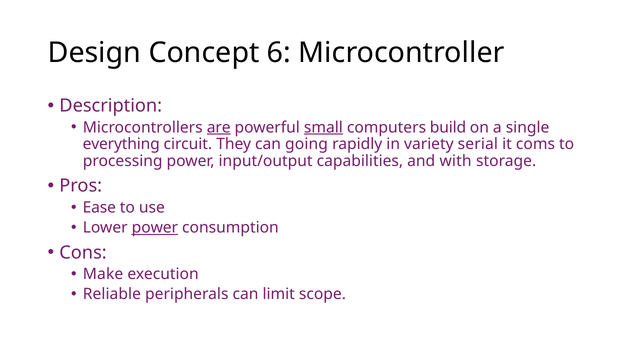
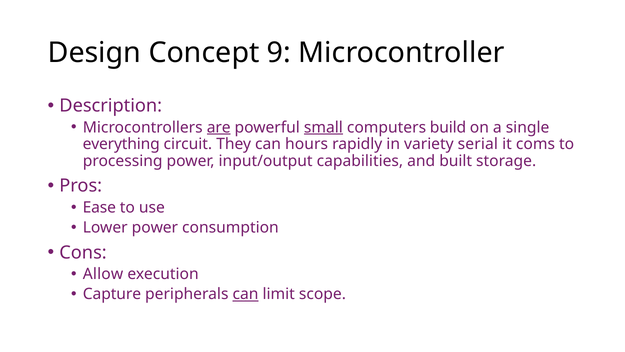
6: 6 -> 9 (279, 53)
going: going -> hours (307, 144)
with: with -> built (456, 161)
power underline: present -> none (155, 227)
Make: Make -> Allow (103, 274)
Reliable: Reliable -> Capture (112, 294)
can underline: none -> present (245, 294)
